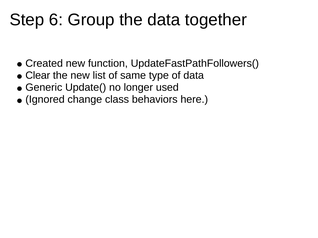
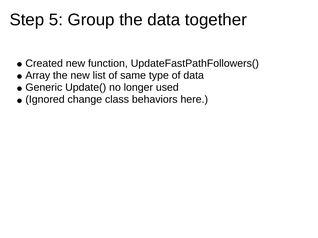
6: 6 -> 5 (56, 20)
Clear: Clear -> Array (38, 75)
